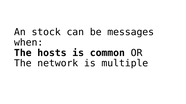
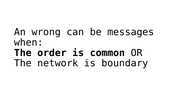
stock: stock -> wrong (46, 32)
hosts: hosts -> order (52, 53)
multiple: multiple -> boundary (125, 64)
